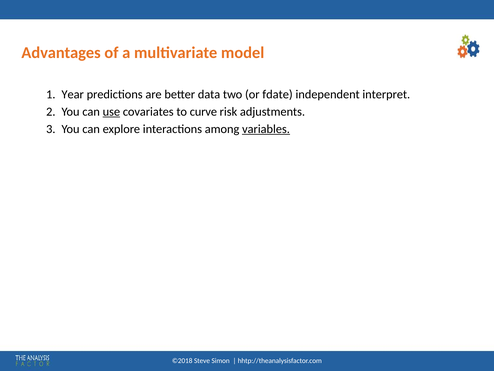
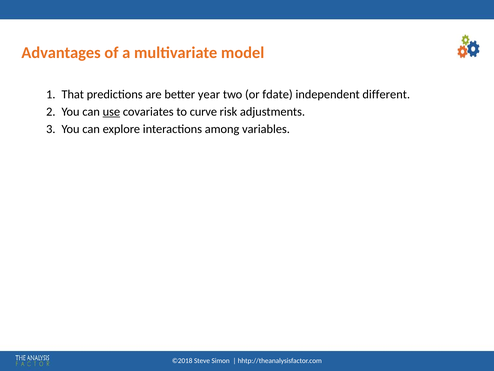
Year: Year -> That (73, 94)
data: data -> year (209, 94)
interpret: interpret -> different (386, 94)
variables underline: present -> none (266, 129)
